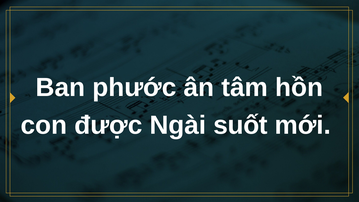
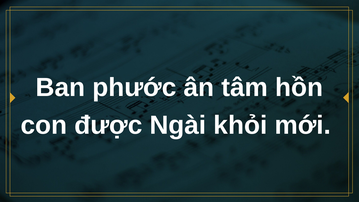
suốt: suốt -> khỏi (240, 125)
